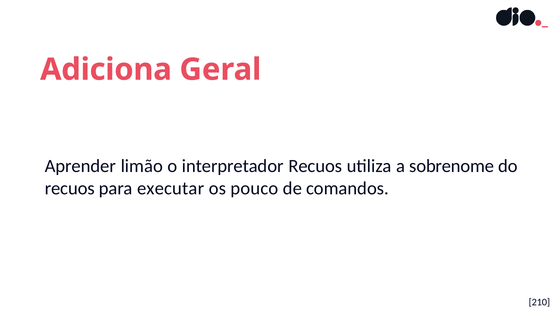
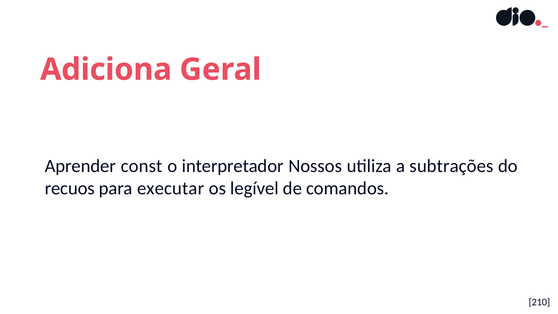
limão: limão -> const (142, 166)
interpretador Recuos: Recuos -> Nossos (315, 166)
sobrenome: sobrenome -> subtrações (452, 166)
pouco: pouco -> legível (255, 188)
